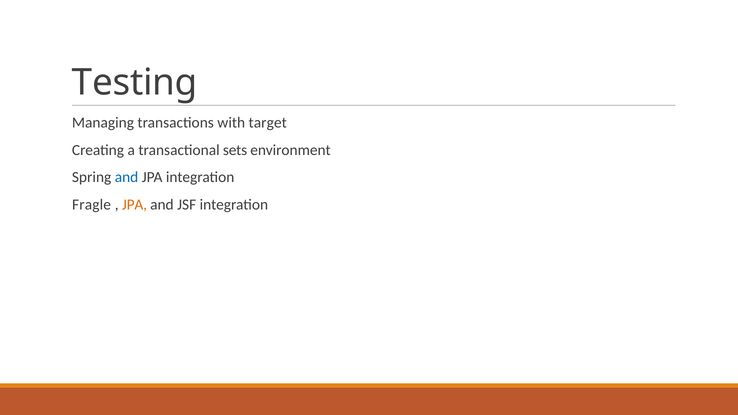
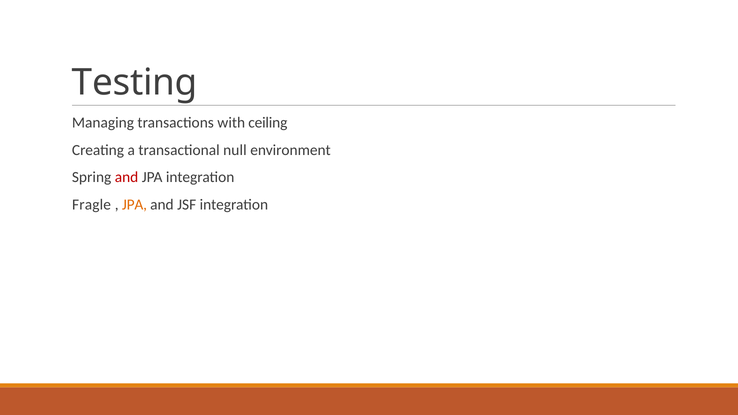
target: target -> ceiling (268, 123)
sets: sets -> null (235, 150)
and colour: blue -> red (127, 177)
